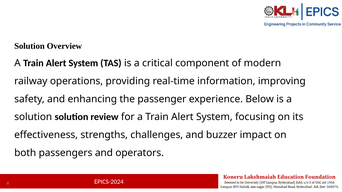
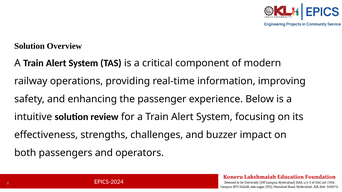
solution: solution -> intuitive (33, 117)
